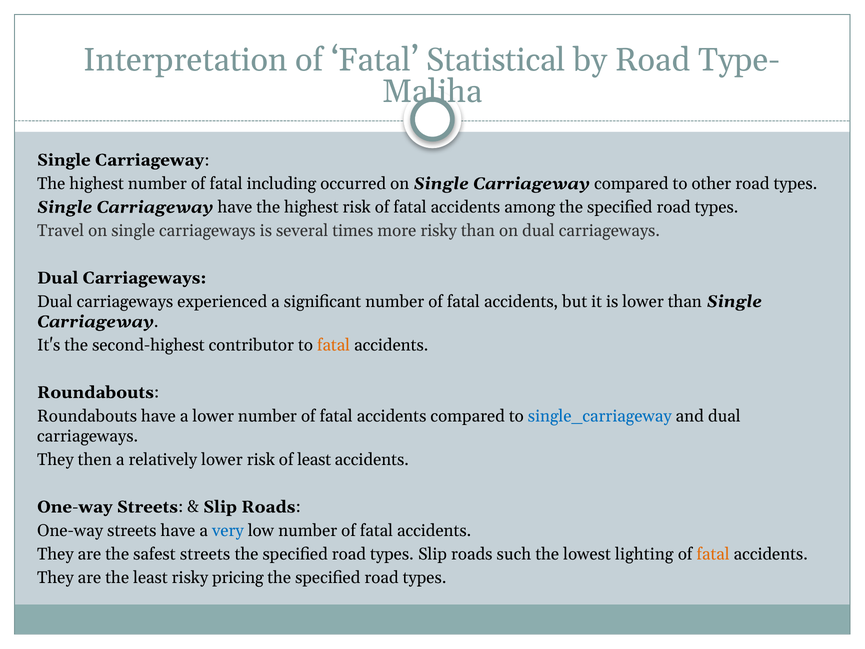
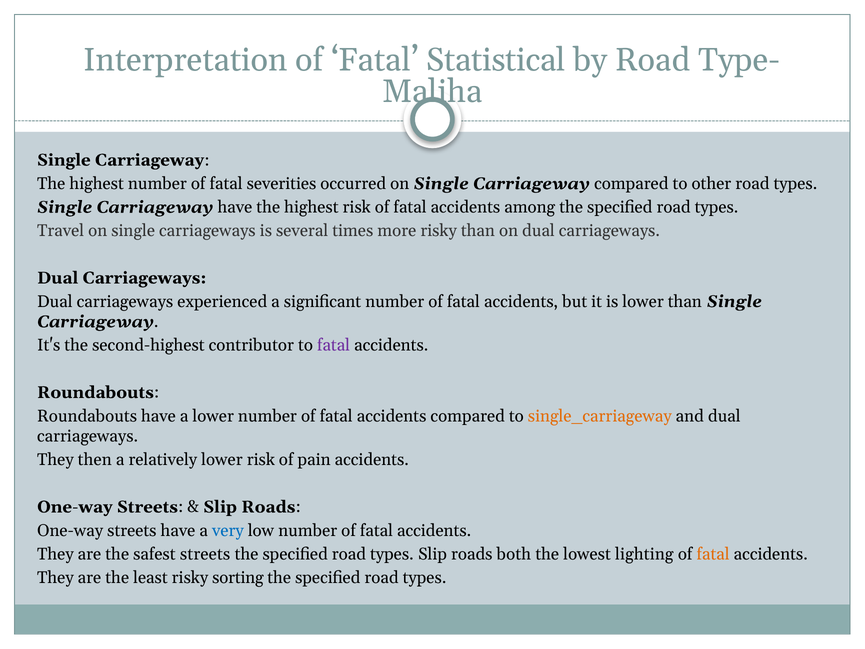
including: including -> severities (282, 184)
fatal colour: orange -> purple (334, 345)
single_carriageway colour: blue -> orange (600, 416)
of least: least -> pain (314, 460)
such: such -> both (514, 554)
pricing: pricing -> sorting (238, 577)
